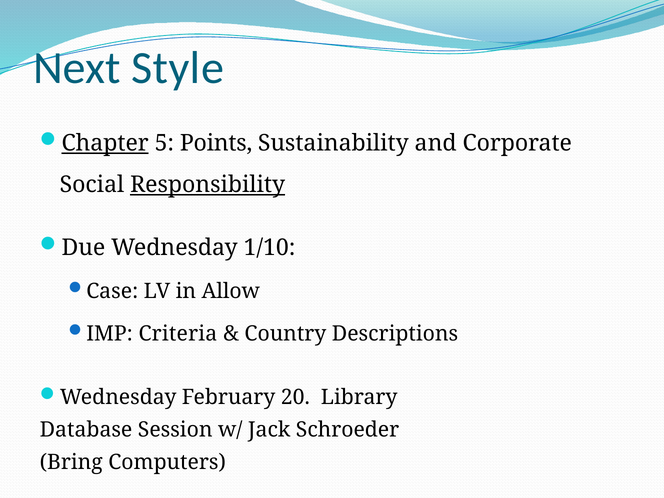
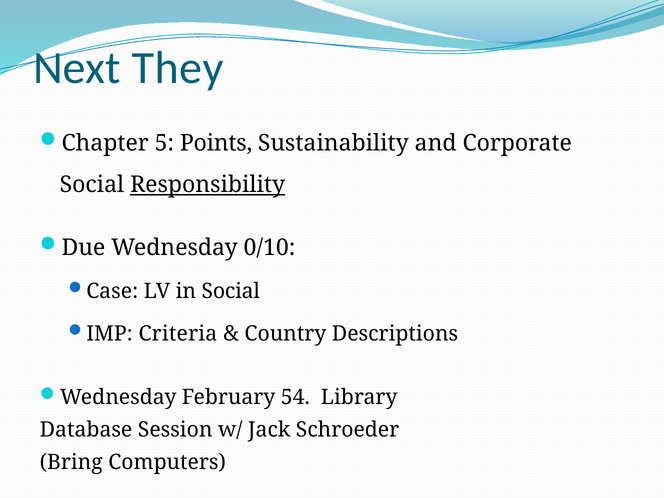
Style: Style -> They (178, 68)
Chapter underline: present -> none (105, 143)
1/10: 1/10 -> 0/10 (269, 248)
in Allow: Allow -> Social (231, 291)
20: 20 -> 54 (295, 397)
